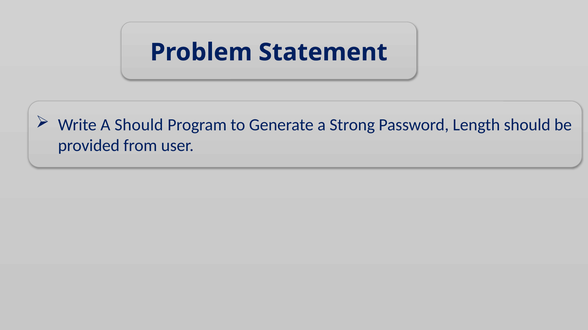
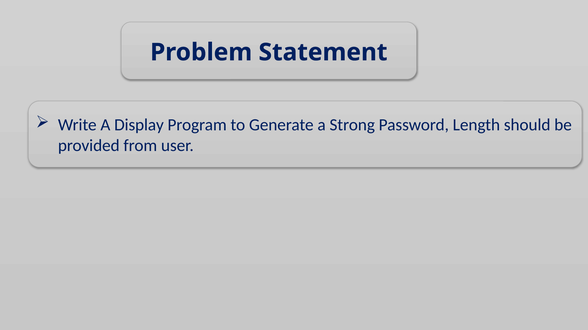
A Should: Should -> Display (139, 125)
